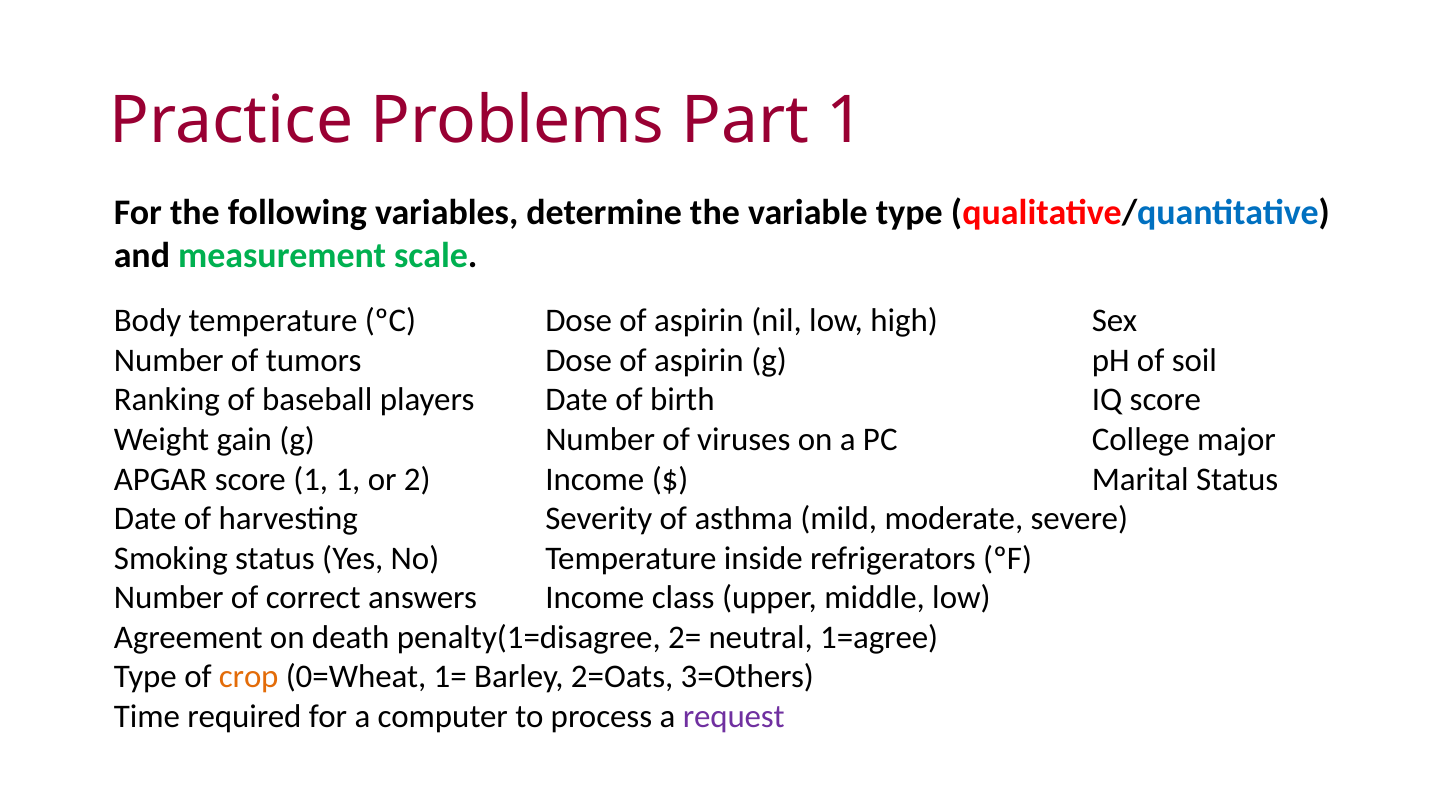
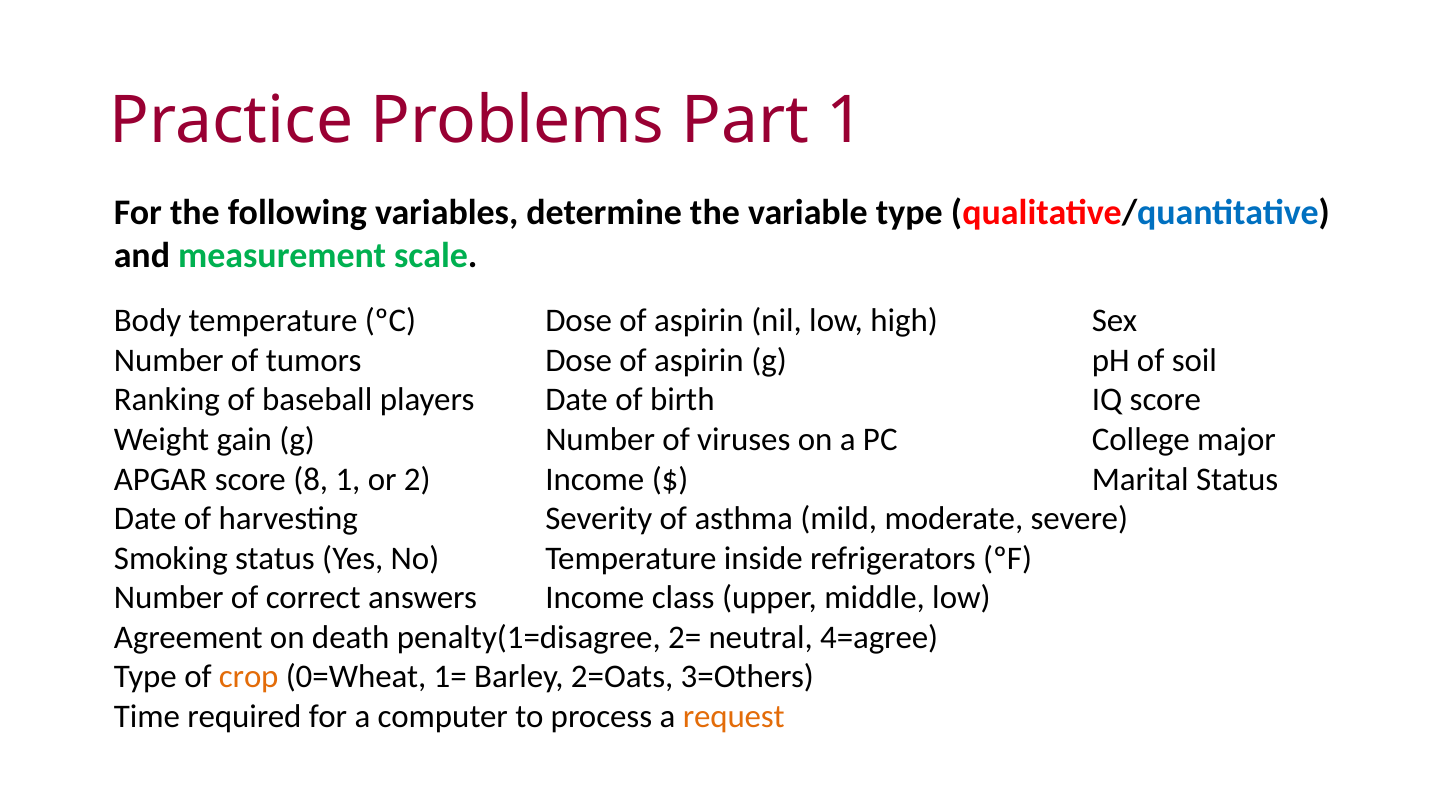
score 1: 1 -> 8 (311, 479)
1=agree: 1=agree -> 4=agree (879, 637)
request colour: purple -> orange (734, 716)
